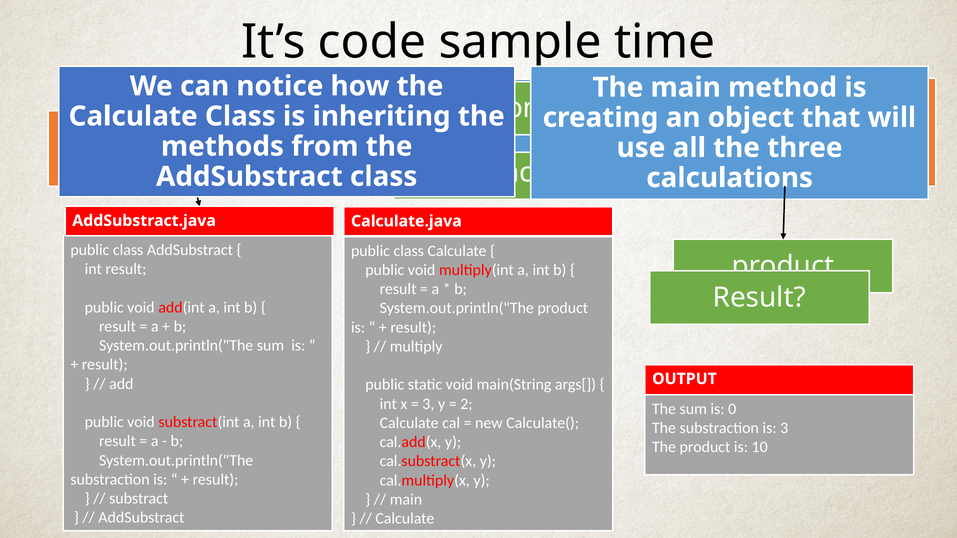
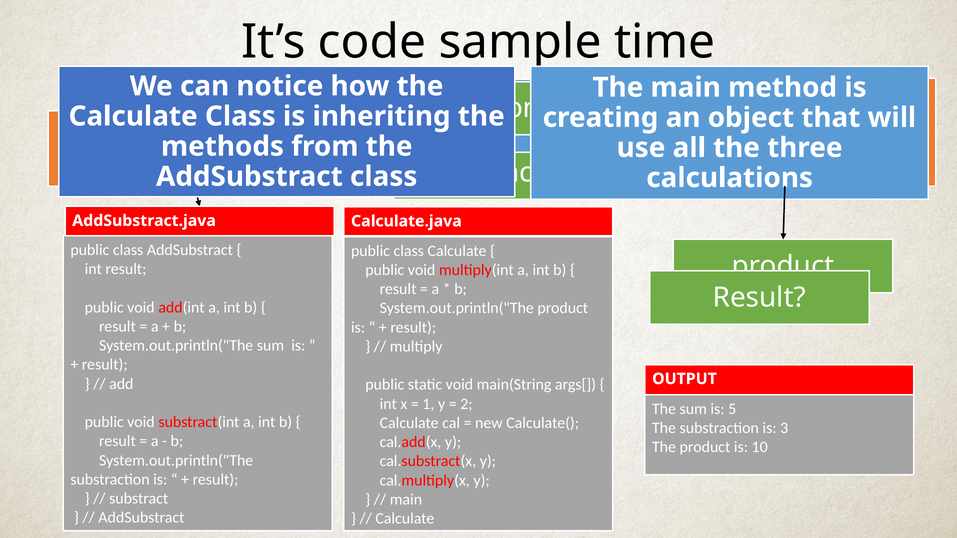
3: 3 -> 1 (428, 404)
0: 0 -> 5 (732, 409)
